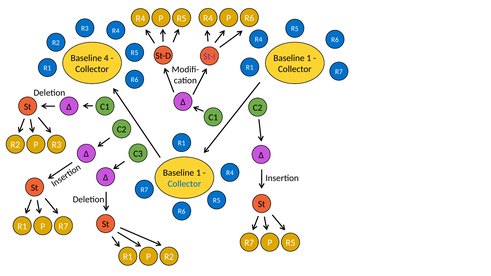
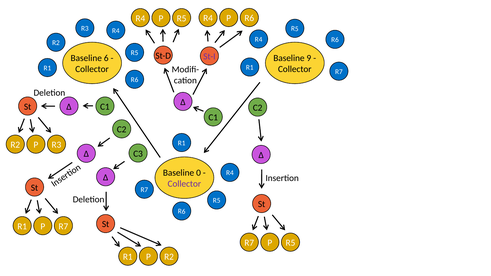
4: 4 -> 6 (106, 58)
1: 1 -> 9 (309, 58)
1: 1 -> 0 (199, 173)
Collector colour: blue -> purple (184, 184)
